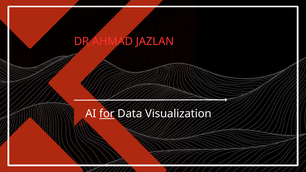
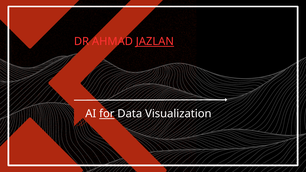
JAZLAN underline: none -> present (155, 42)
